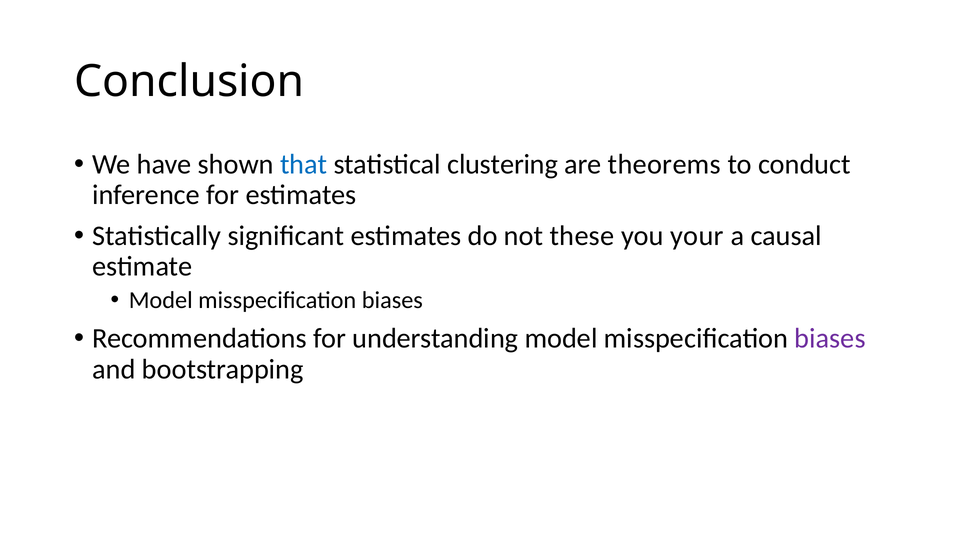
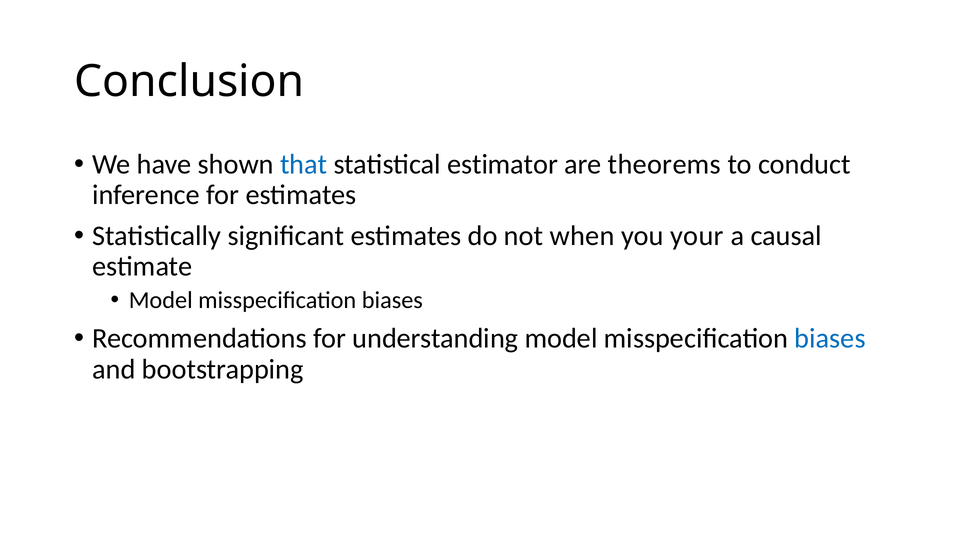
clustering: clustering -> estimator (503, 164)
these: these -> when (582, 236)
biases colour: purple -> blue (830, 338)
